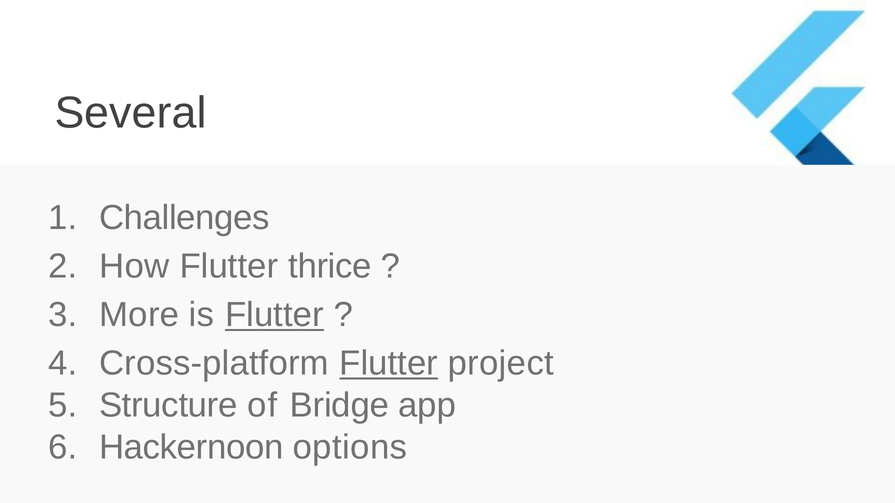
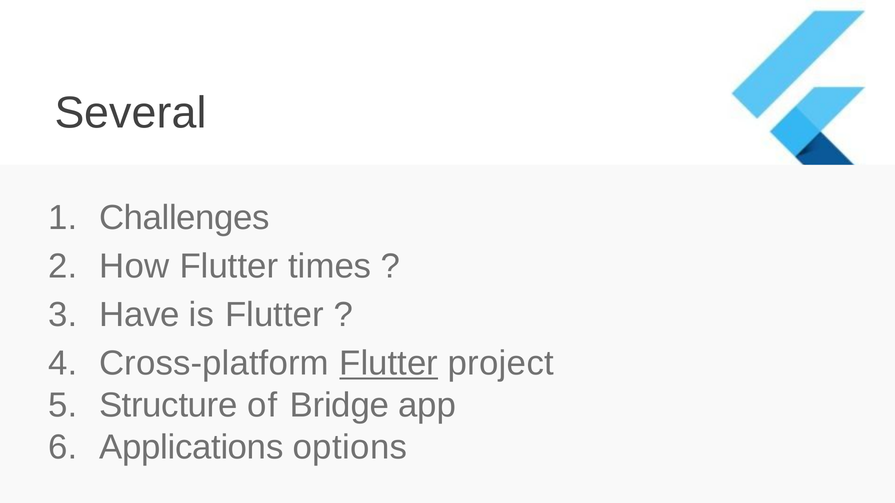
thrice: thrice -> times (330, 267)
More: More -> Have (139, 315)
Flutter underline: present -> none (274, 315)
Hackernoon: Hackernoon -> Applications (191, 448)
